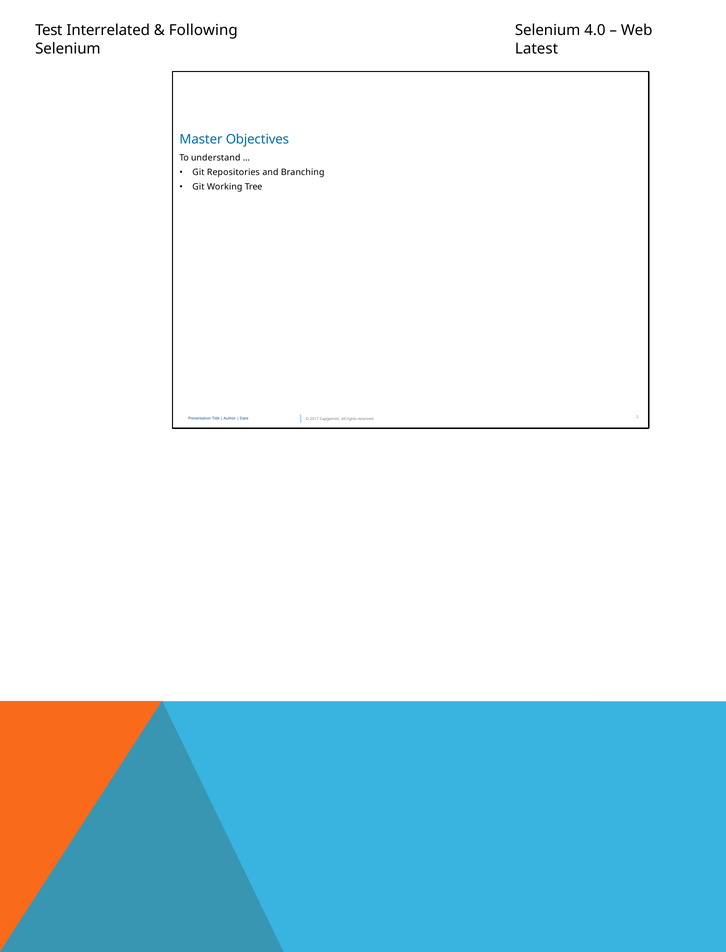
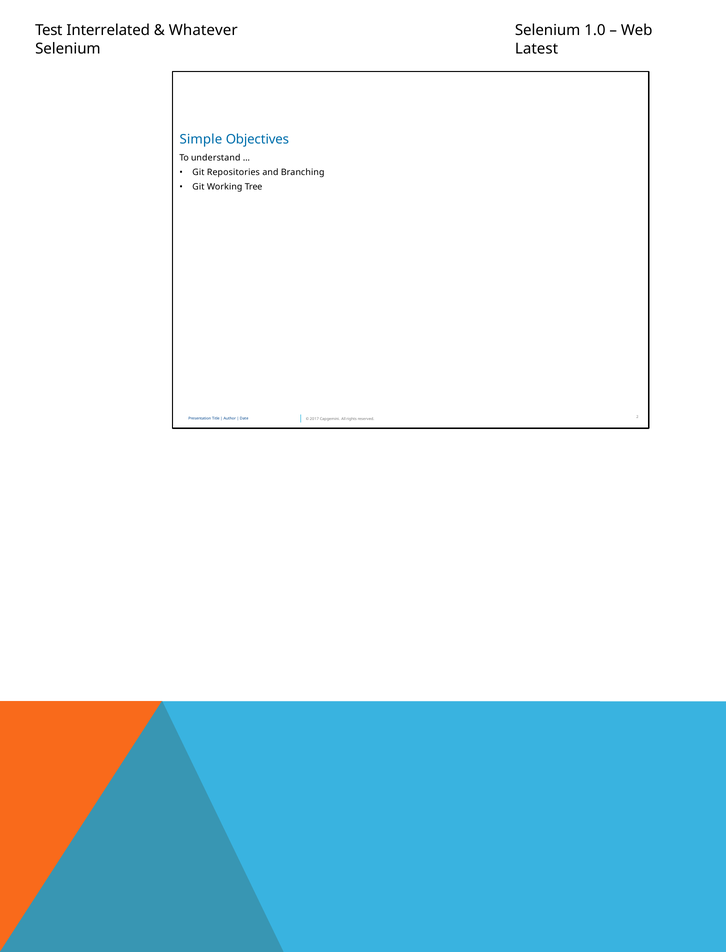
Following: Following -> Whatever (203, 30)
4.0: 4.0 -> 1.0 (595, 30)
Master: Master -> Simple (201, 139)
